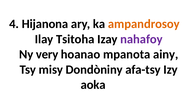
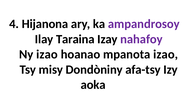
ampandrosoy colour: orange -> purple (144, 24)
Tsitoha: Tsitoha -> Taraina (75, 39)
Ny very: very -> izao (47, 54)
mpanota ainy: ainy -> izao (166, 54)
